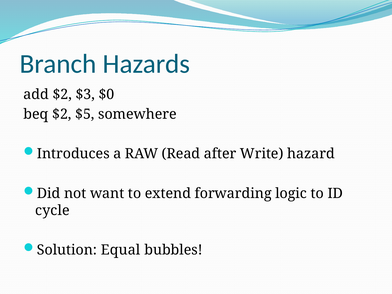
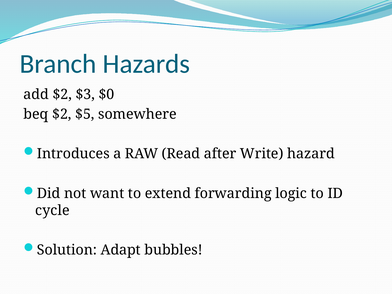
Equal: Equal -> Adapt (121, 250)
